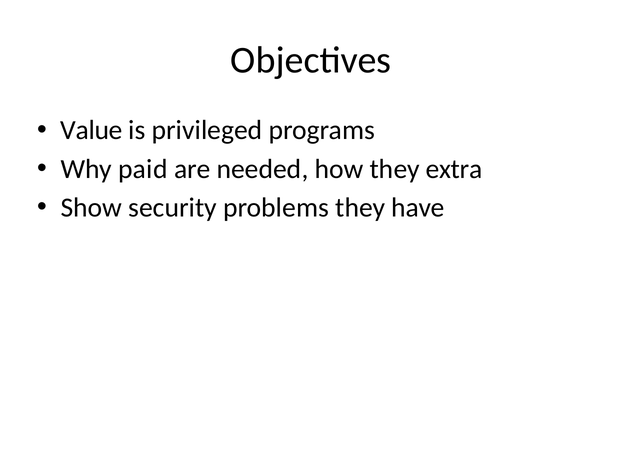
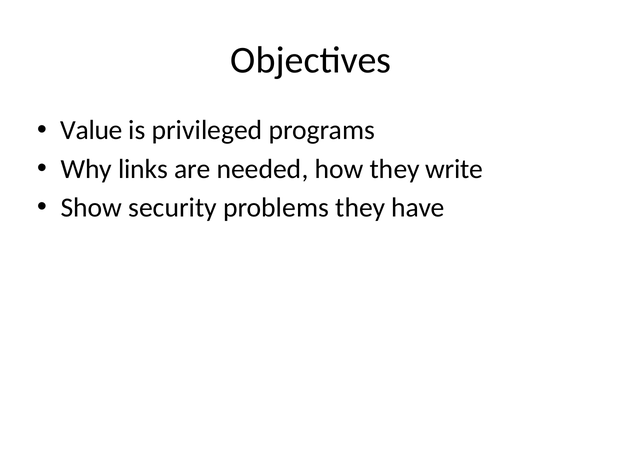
paid: paid -> links (143, 169)
extra: extra -> write (454, 169)
